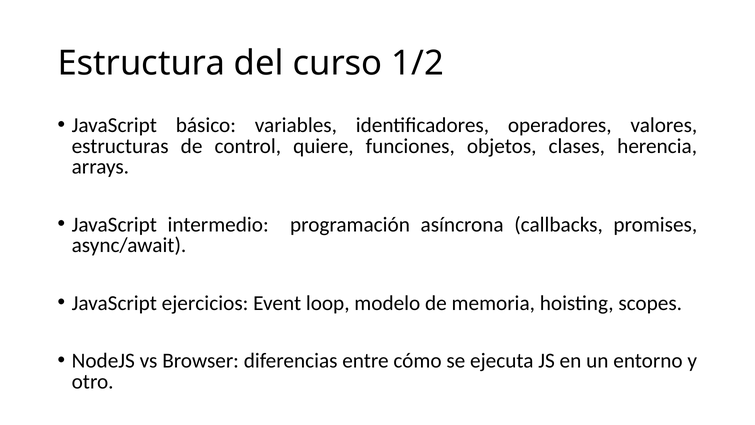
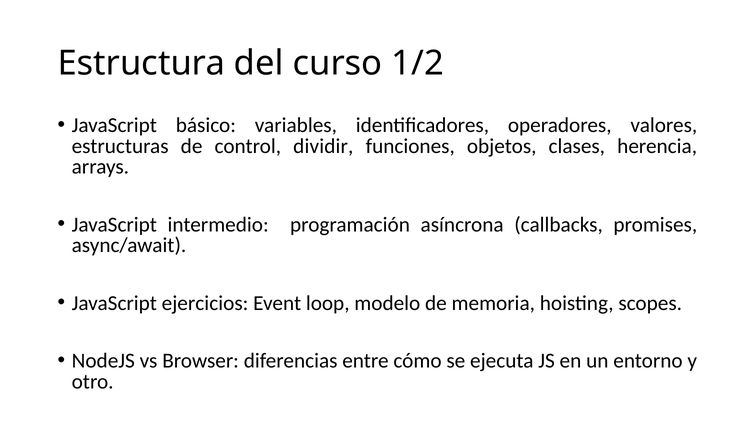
quiere: quiere -> dividir (323, 146)
